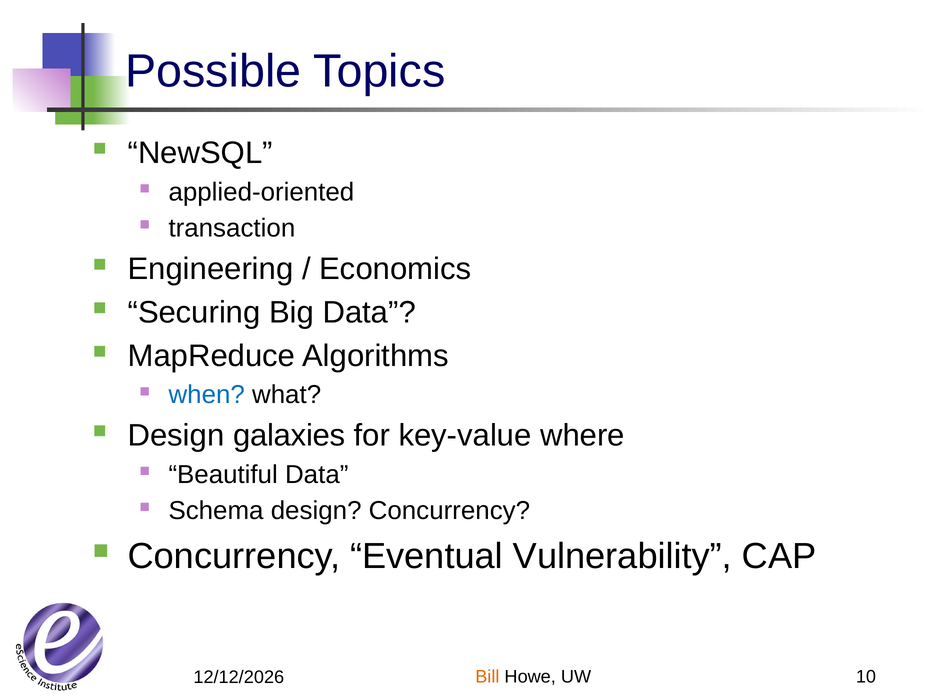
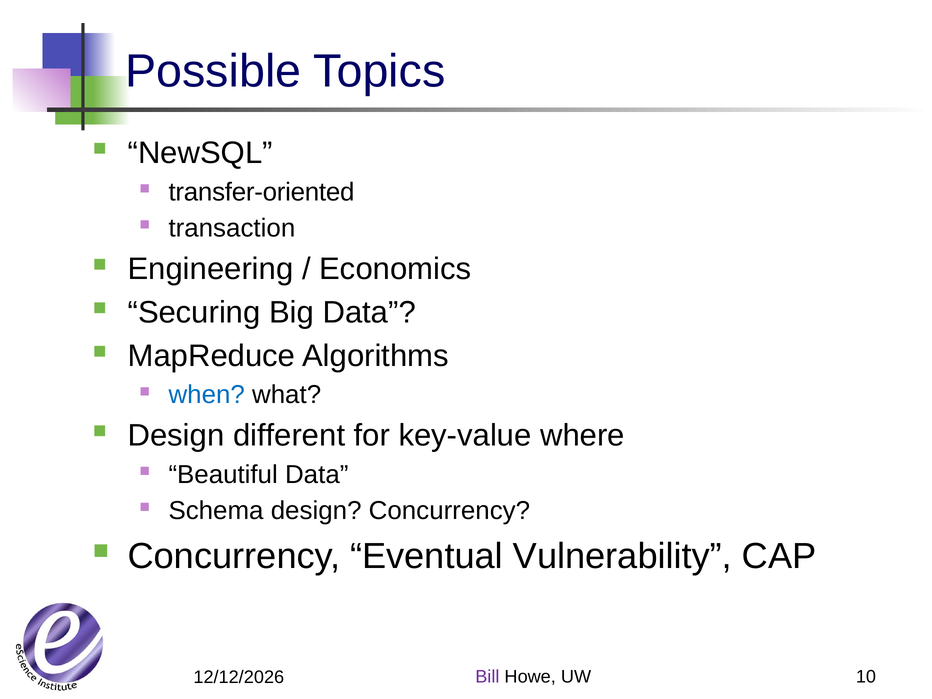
applied-oriented: applied-oriented -> transfer-oriented (262, 192)
galaxies: galaxies -> different (289, 436)
Bill colour: orange -> purple (487, 677)
